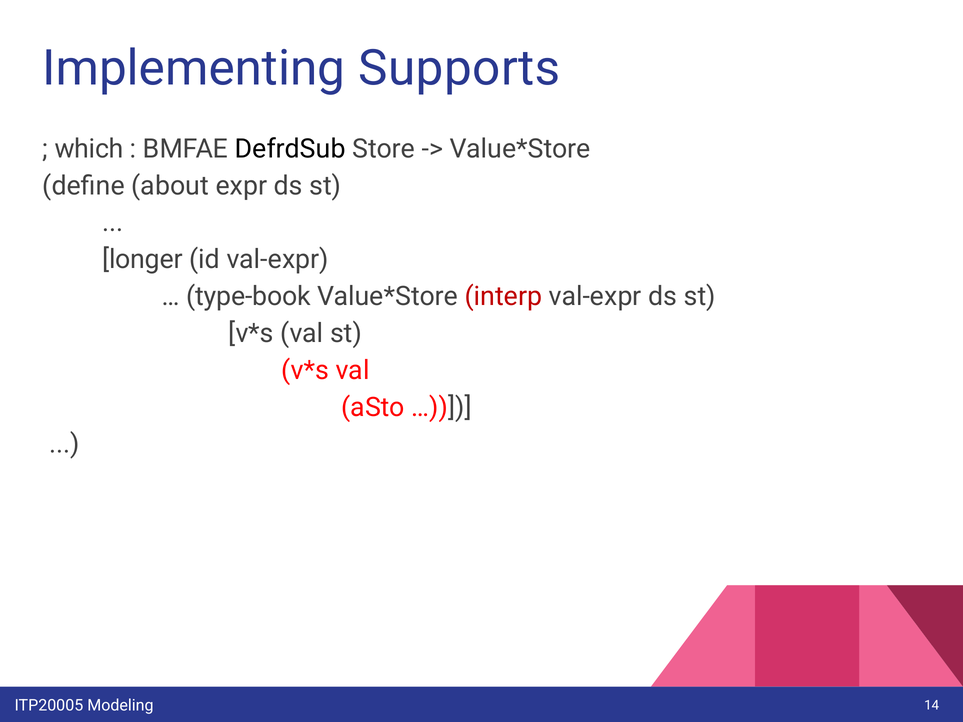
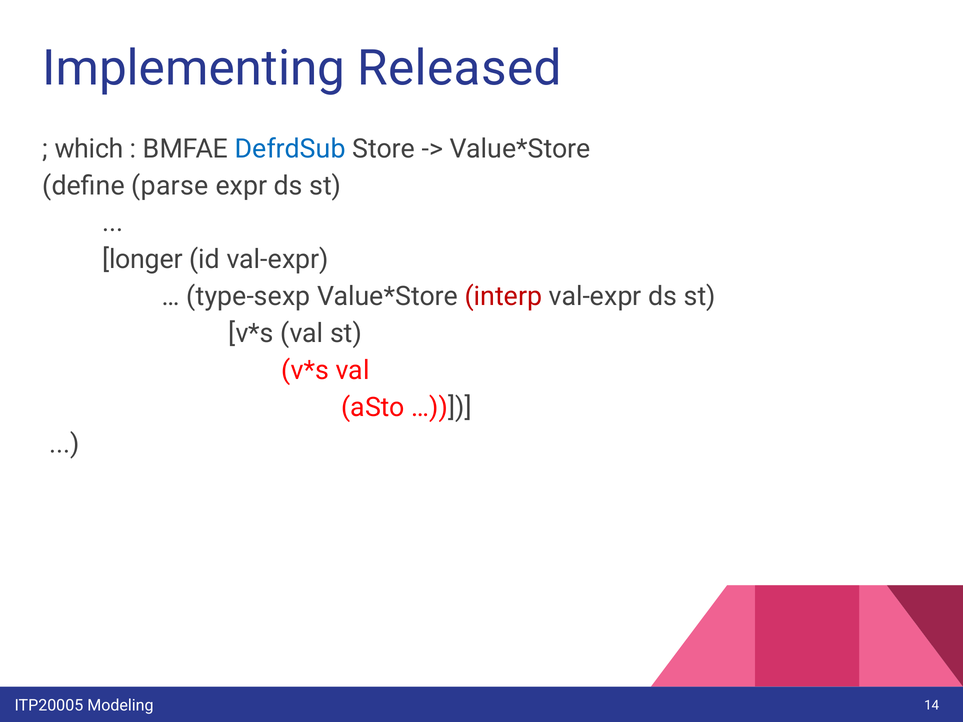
Supports: Supports -> Released (459, 68)
DefrdSub colour: black -> blue (290, 149)
about: about -> parse (170, 186)
type-book: type-book -> type-sexp (248, 297)
